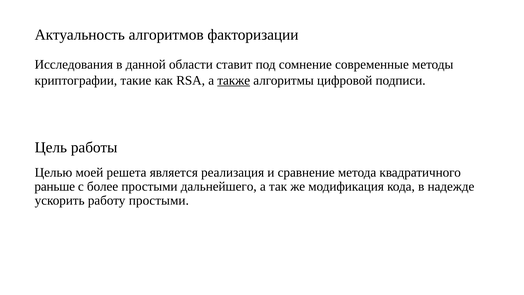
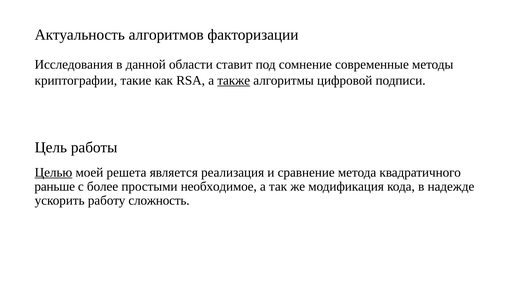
Целью underline: none -> present (53, 172)
дальнейшего: дальнейшего -> необходимое (219, 186)
работу простыми: простыми -> сложность (159, 200)
